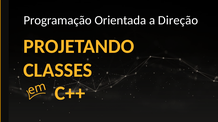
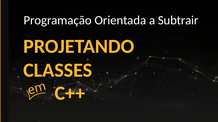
Direção: Direção -> Subtrair (178, 20)
